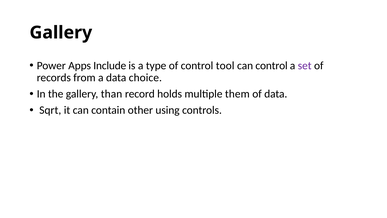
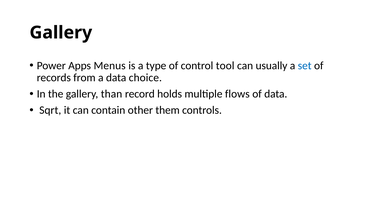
Include: Include -> Menus (110, 65)
can control: control -> usually (271, 65)
set colour: purple -> blue (305, 65)
them: them -> flows (237, 94)
using: using -> them (168, 110)
